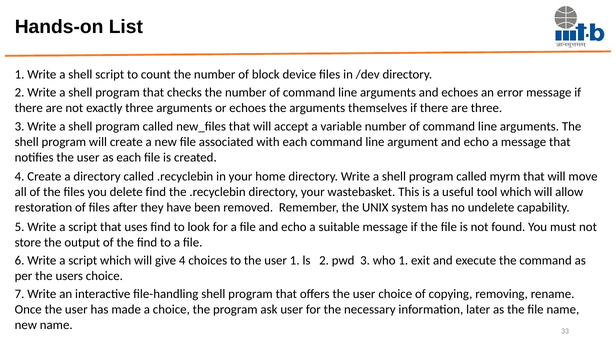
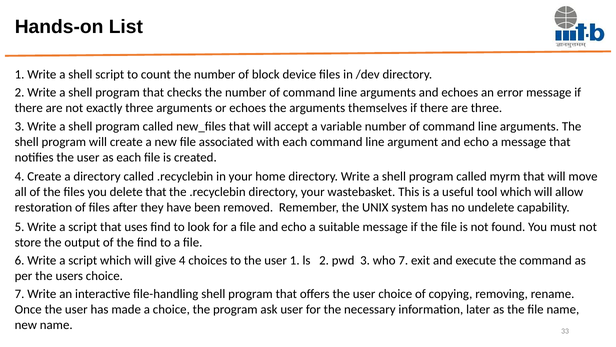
delete find: find -> that (156, 192)
who 1: 1 -> 7 (403, 260)
